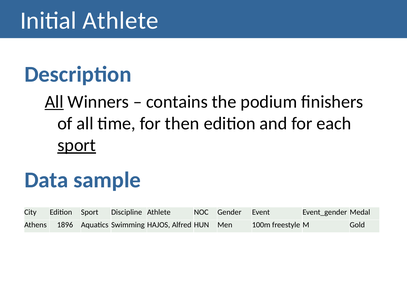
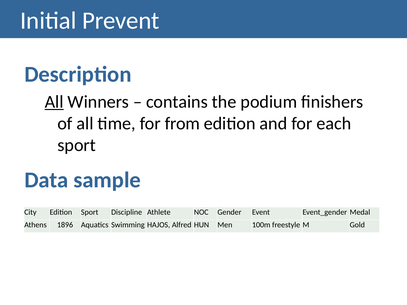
Initial Athlete: Athlete -> Prevent (121, 21)
then: then -> from (182, 124)
sport underline: present -> none (77, 145)
